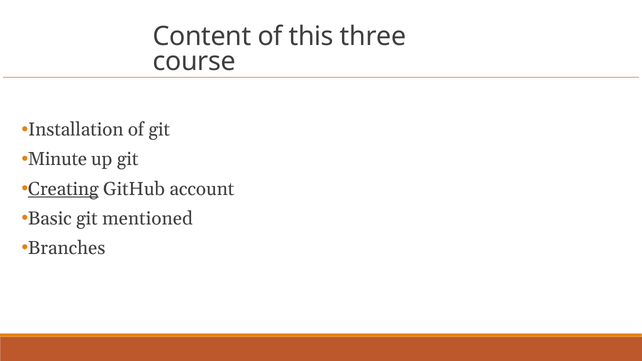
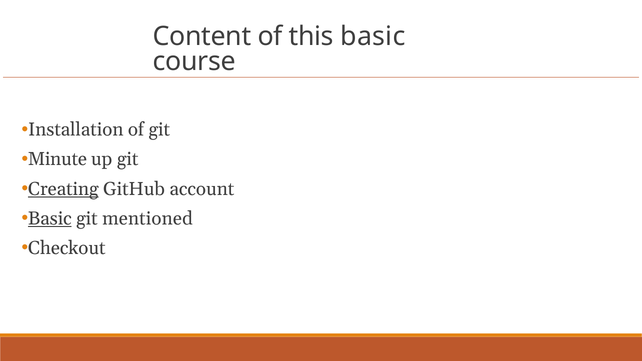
this three: three -> basic (373, 37)
Basic underline: none -> present (50, 218)
Branches: Branches -> Checkout (67, 248)
